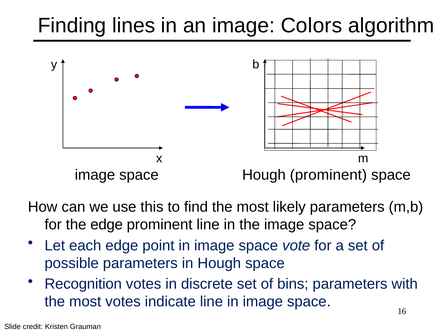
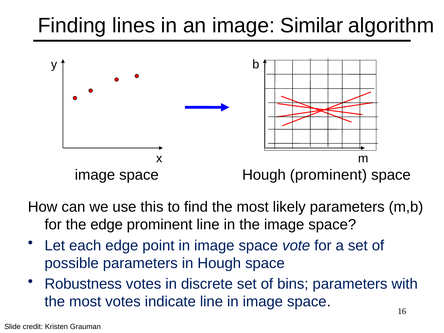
Colors: Colors -> Similar (312, 26)
Recognition: Recognition -> Robustness (83, 284)
